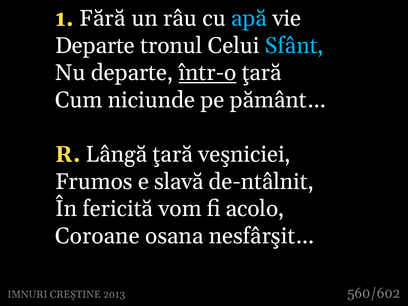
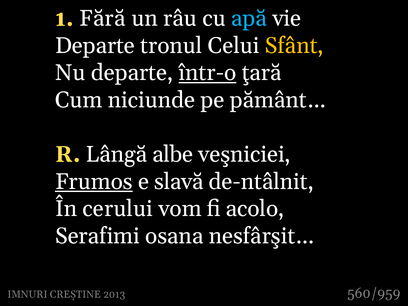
Sfânt colour: light blue -> yellow (294, 46)
Lângă ţară: ţară -> albe (173, 154)
Frumos underline: none -> present (94, 182)
fericită: fericită -> cerului (118, 209)
Coroane: Coroane -> Serafimi (97, 236)
560/602: 560/602 -> 560/959 (374, 293)
